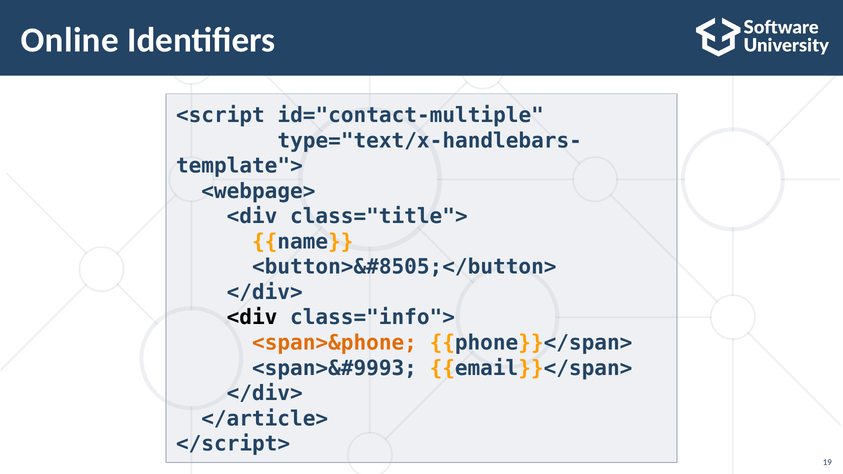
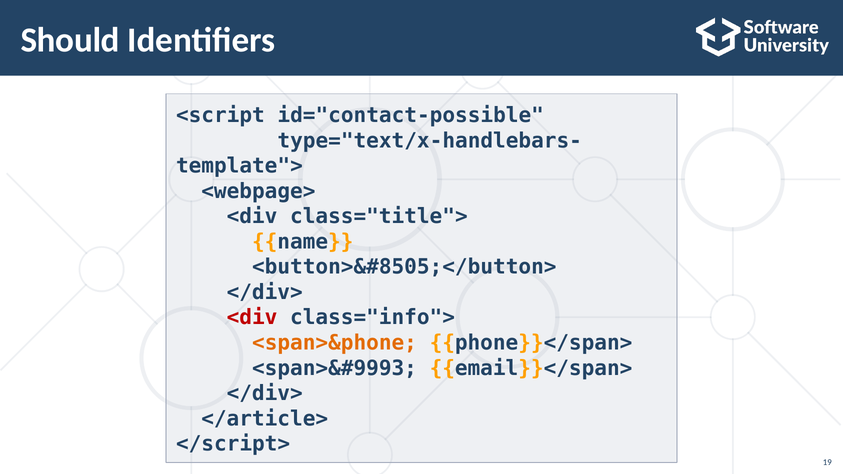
Online: Online -> Should (70, 40)
id="contact-multiple: id="contact-multiple -> id="contact-possible (411, 115)
<div colour: black -> red (252, 318)
